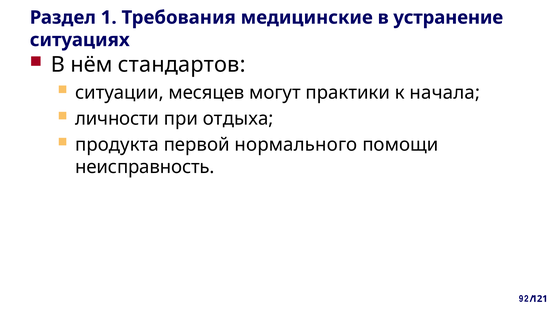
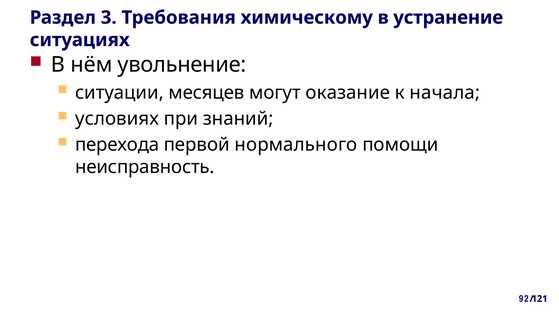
1: 1 -> 3 (109, 18)
медицинские: медицинские -> химическому (307, 18)
стандартов: стандартов -> увольнение (182, 65)
практики: практики -> оказание (348, 92)
личности: личности -> условиях (117, 118)
отдыха: отдыха -> знаний (238, 118)
продукта: продукта -> перехода (117, 145)
